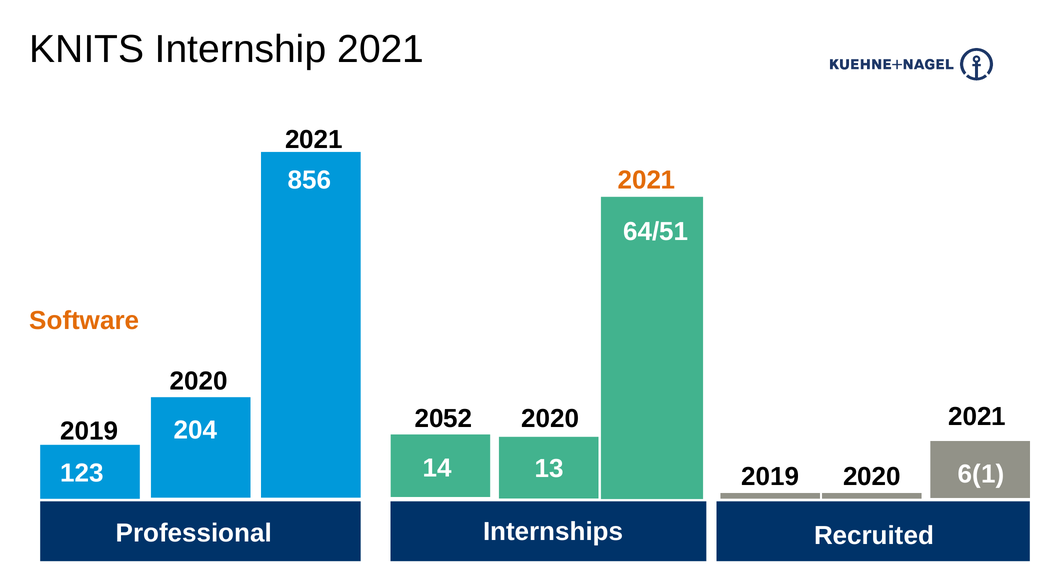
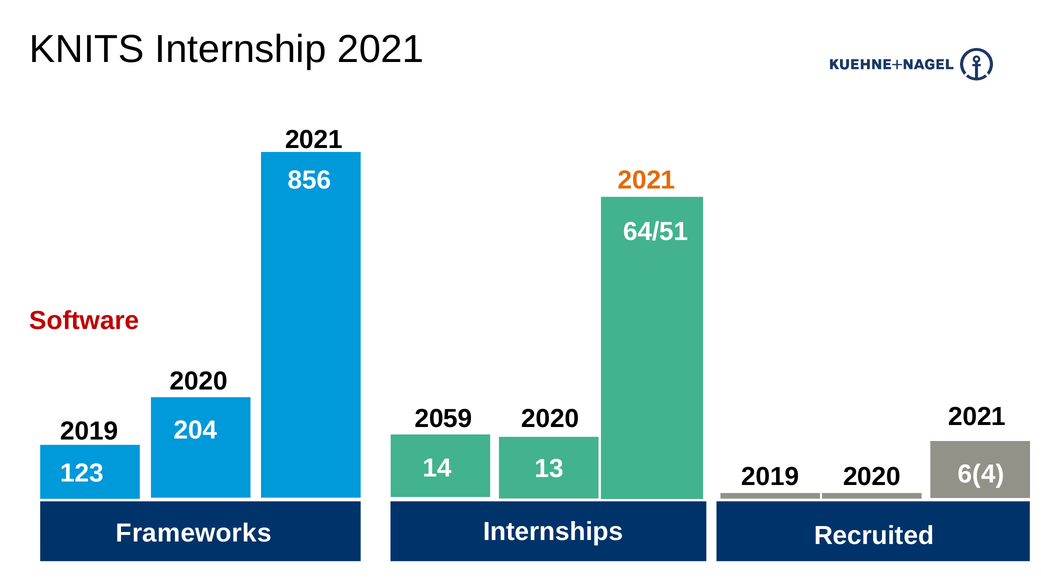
Software colour: orange -> red (84, 321)
2052: 2052 -> 2059 (443, 418)
6(1: 6(1 -> 6(4 (981, 474)
Professional: Professional -> Frameworks (194, 533)
